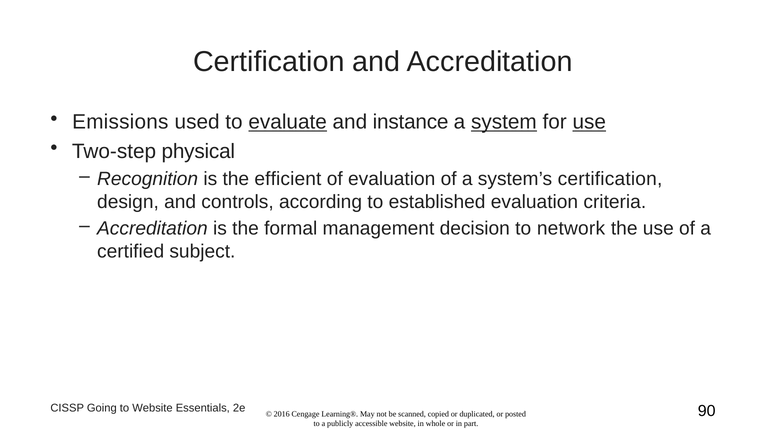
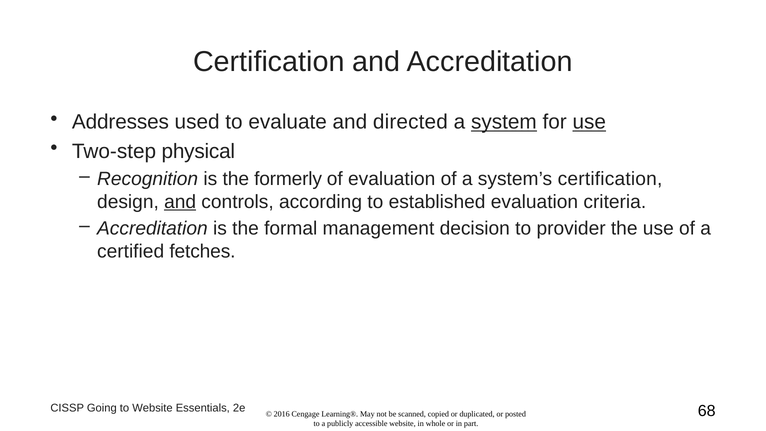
Emissions: Emissions -> Addresses (120, 122)
evaluate underline: present -> none (288, 122)
instance: instance -> directed (410, 122)
efficient: efficient -> formerly (288, 179)
and underline: none -> present (180, 202)
network: network -> provider (571, 229)
subject: subject -> fetches (202, 252)
90: 90 -> 68 (707, 411)
